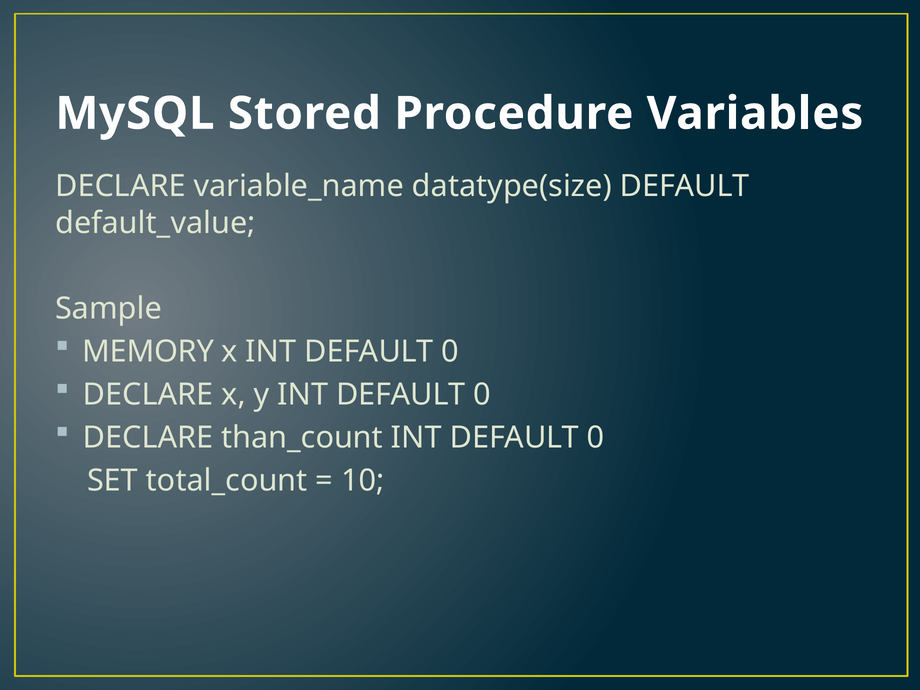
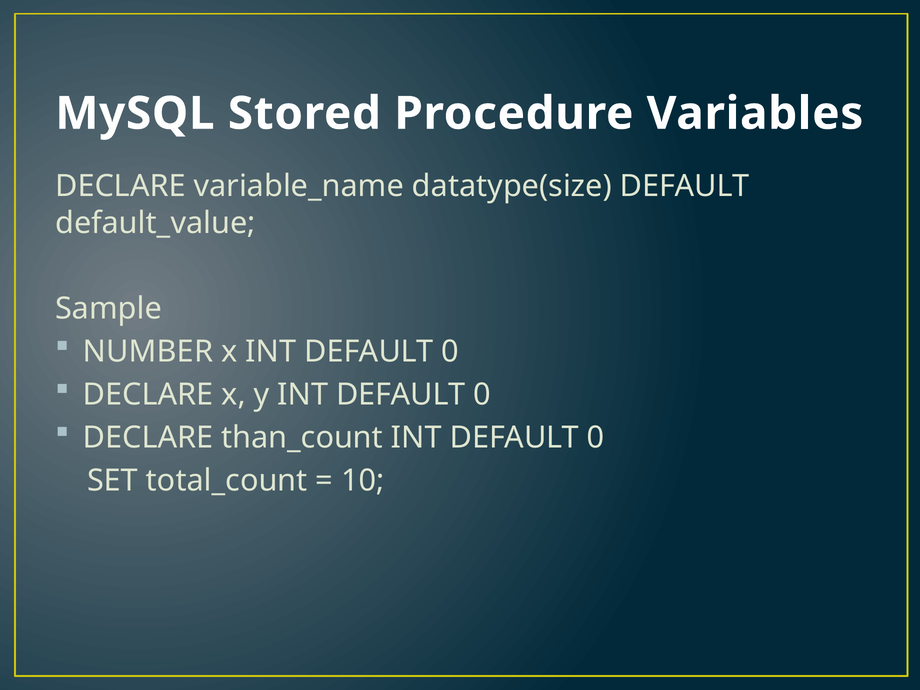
MEMORY: MEMORY -> NUMBER (148, 352)
